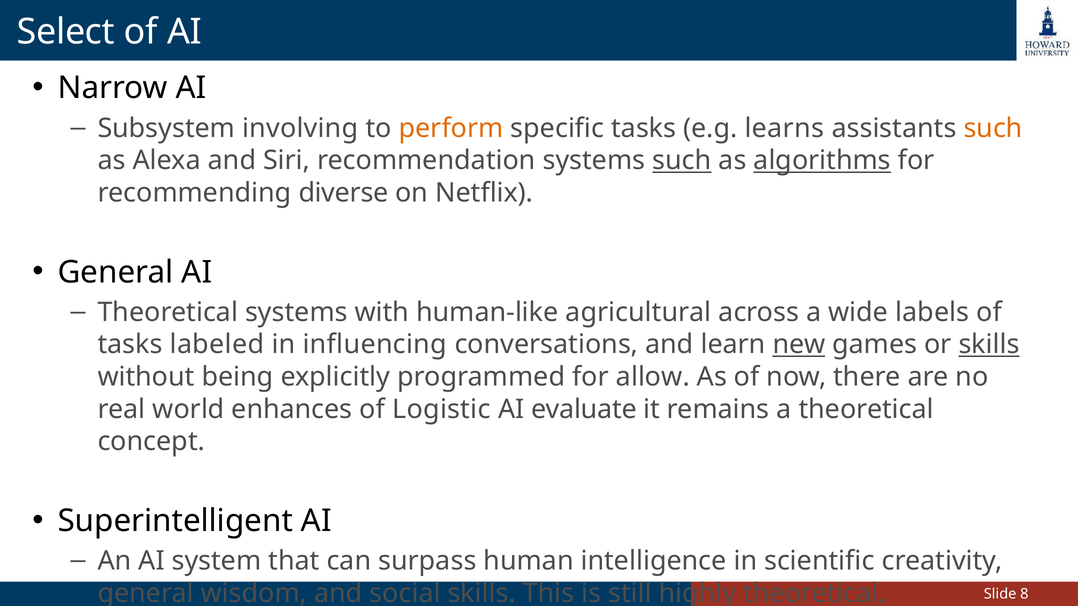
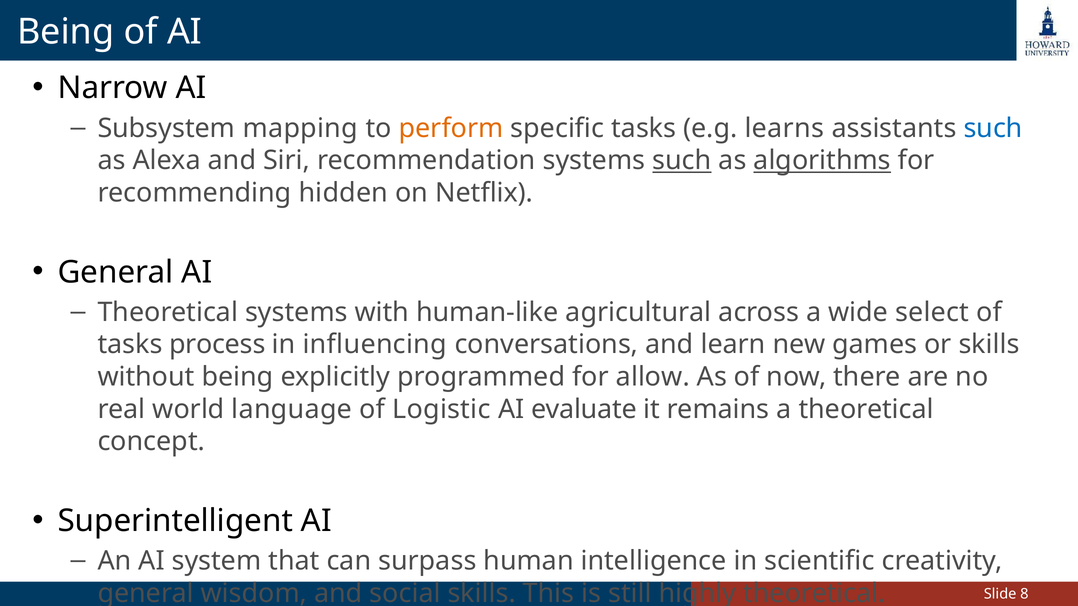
Select: Select -> Being (66, 32)
involving: involving -> mapping (300, 128)
such colour: orange -> blue (993, 128)
diverse: diverse -> hidden (343, 193)
labels: labels -> select (932, 312)
labeled: labeled -> process (217, 345)
new underline: present -> none (799, 345)
skills underline: present -> none (989, 345)
enhances: enhances -> language (292, 409)
